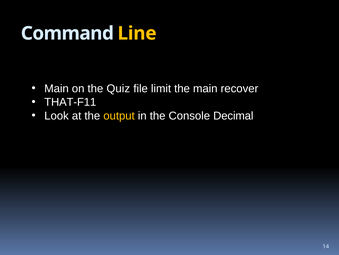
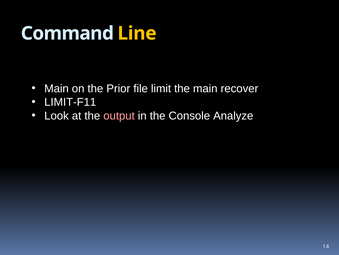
Quiz: Quiz -> Prior (118, 88)
THAT-F11: THAT-F11 -> LIMIT-F11 (70, 102)
output colour: yellow -> pink (119, 115)
Decimal: Decimal -> Analyze (233, 115)
